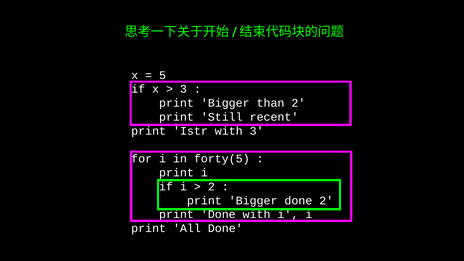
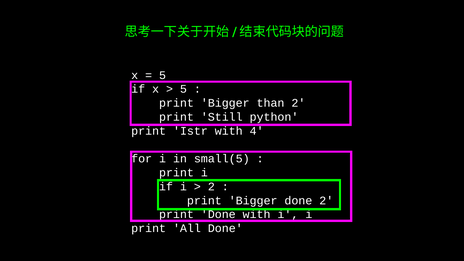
3: 3 -> 5 (183, 89)
recent: recent -> python (274, 117)
with 3: 3 -> 4 (257, 131)
forty(5: forty(5 -> small(5 (222, 159)
